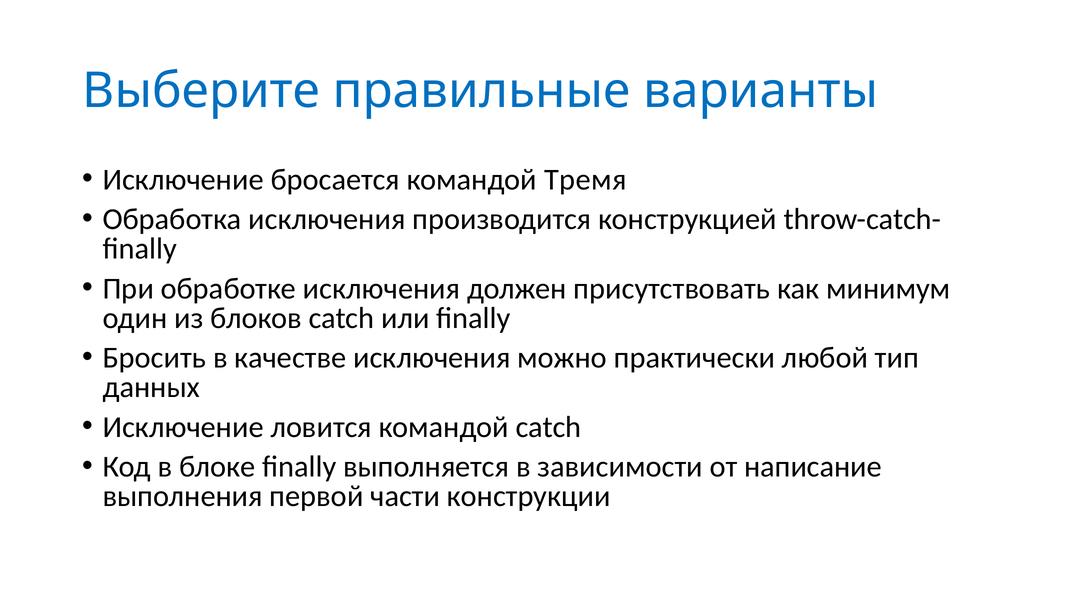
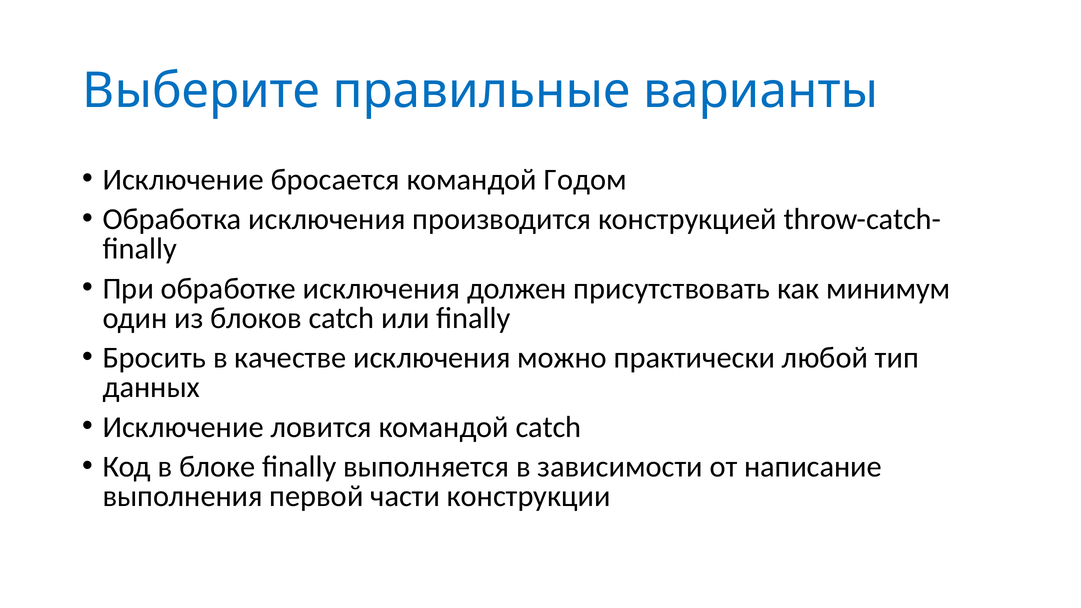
Тремя: Тремя -> Годом (586, 180)
